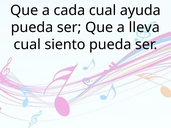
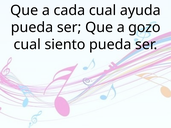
lleva: lleva -> gozo (144, 27)
